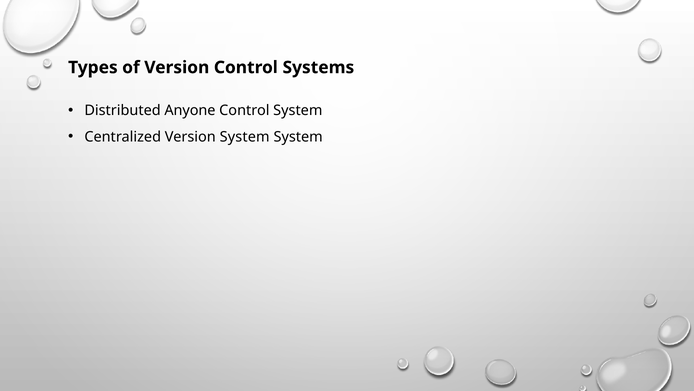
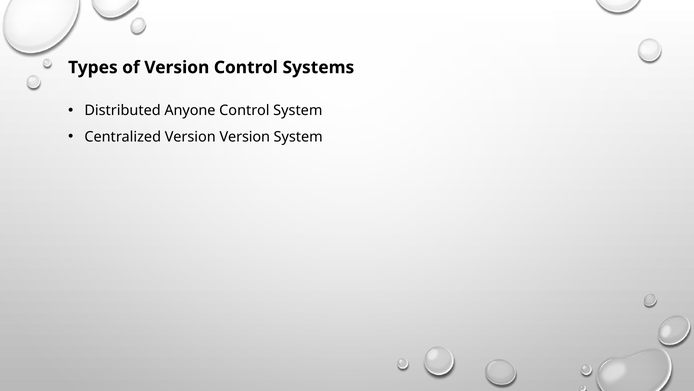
Version System: System -> Version (245, 137)
